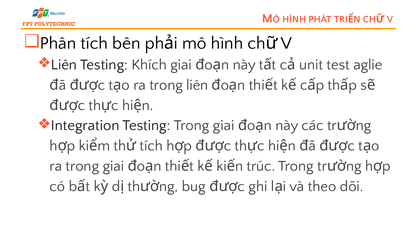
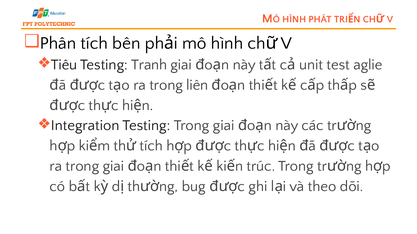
Liên: Liên -> Tiêu (64, 65)
Khích: Khích -> Tranh (149, 65)
